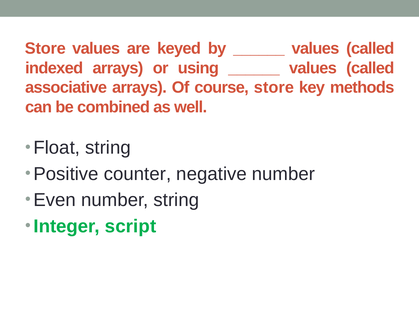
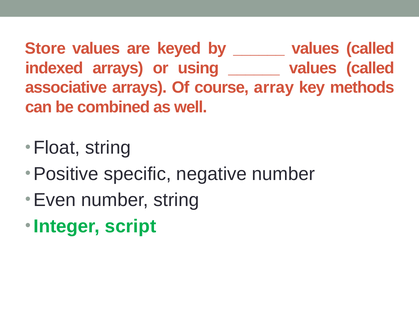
course store: store -> array (274, 87)
counter: counter -> specific (138, 174)
